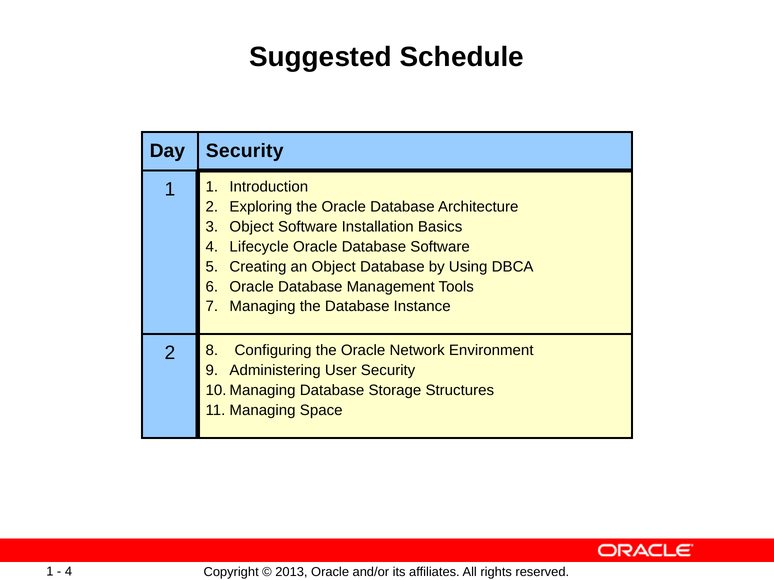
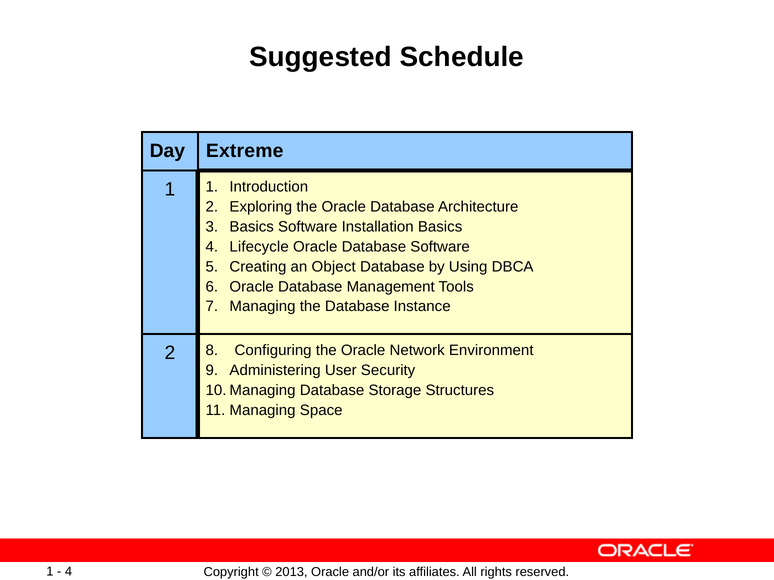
Day Security: Security -> Extreme (245, 151)
Object: Object -> Basics (252, 227)
